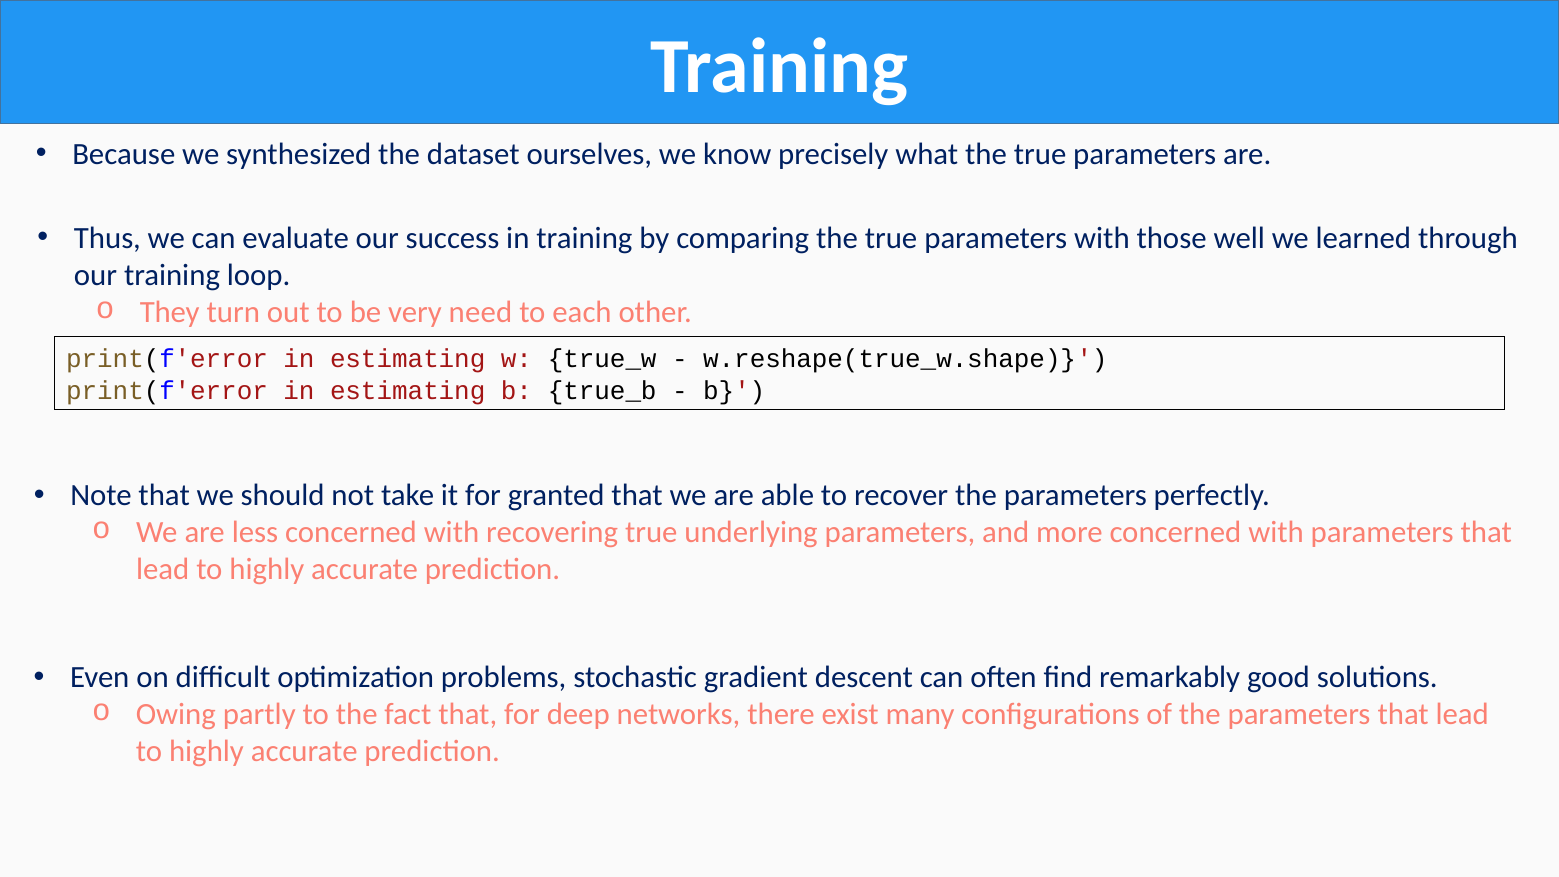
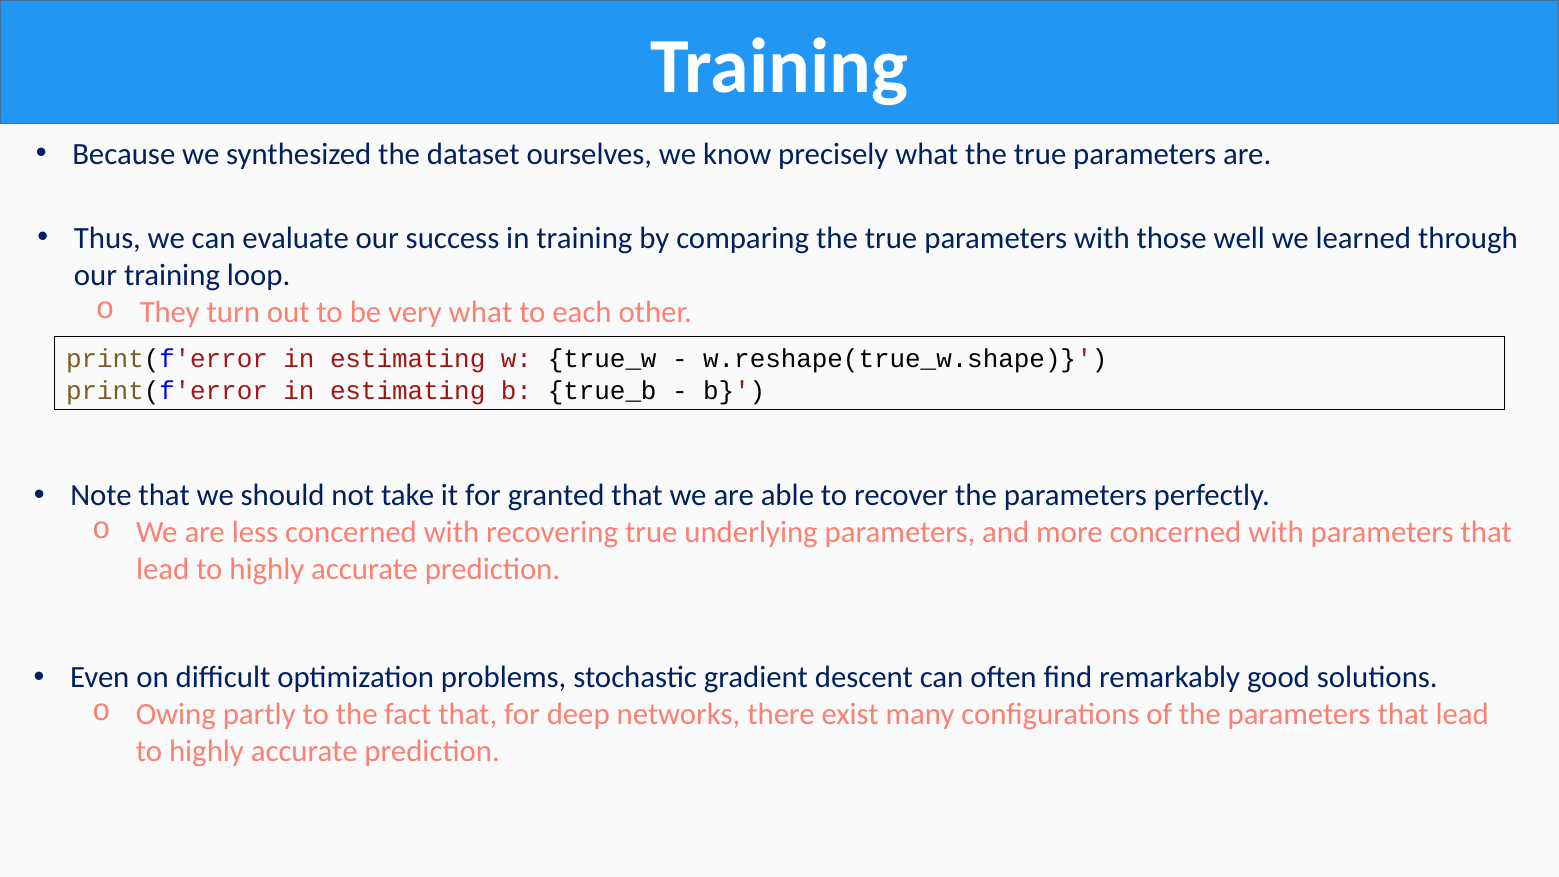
very need: need -> what (481, 312)
